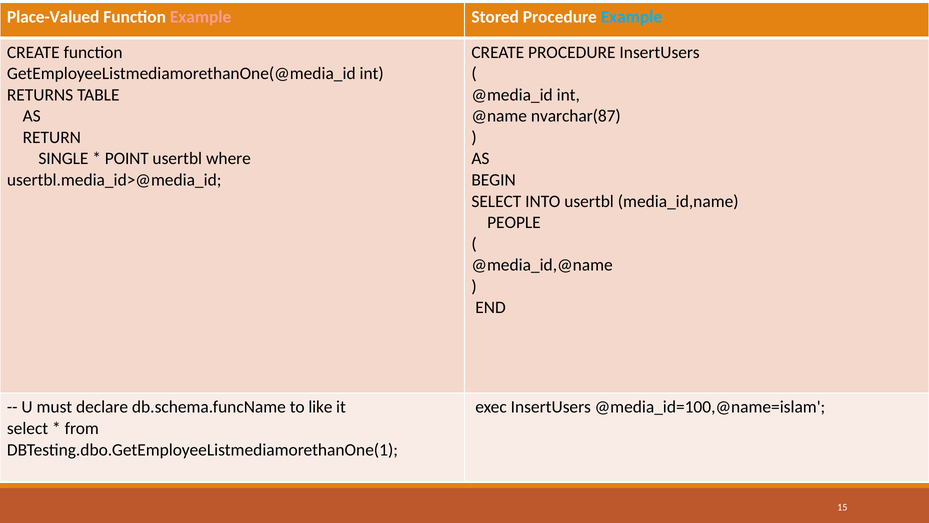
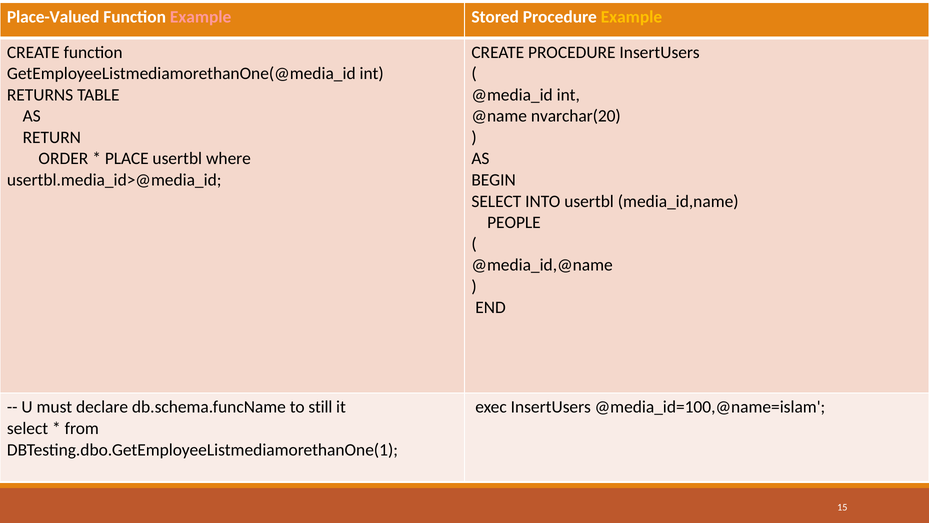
Example colour: light blue -> yellow (631, 17)
nvarchar(87: nvarchar(87 -> nvarchar(20 (576, 116)
SINGLE: SINGLE -> ORDER (63, 159)
POINT: POINT -> PLACE (127, 159)
like: like -> still (320, 407)
